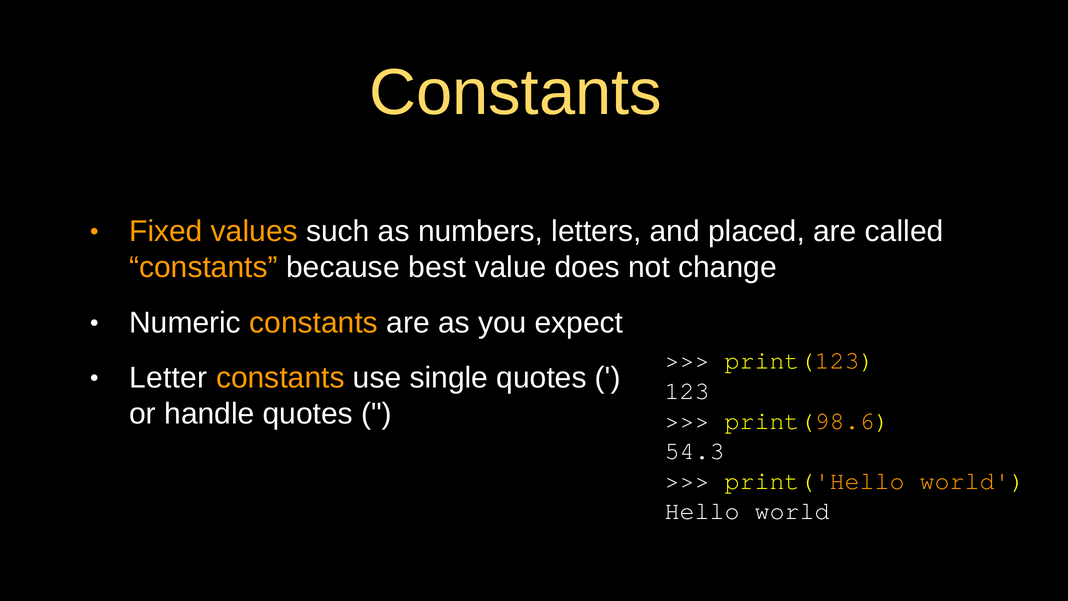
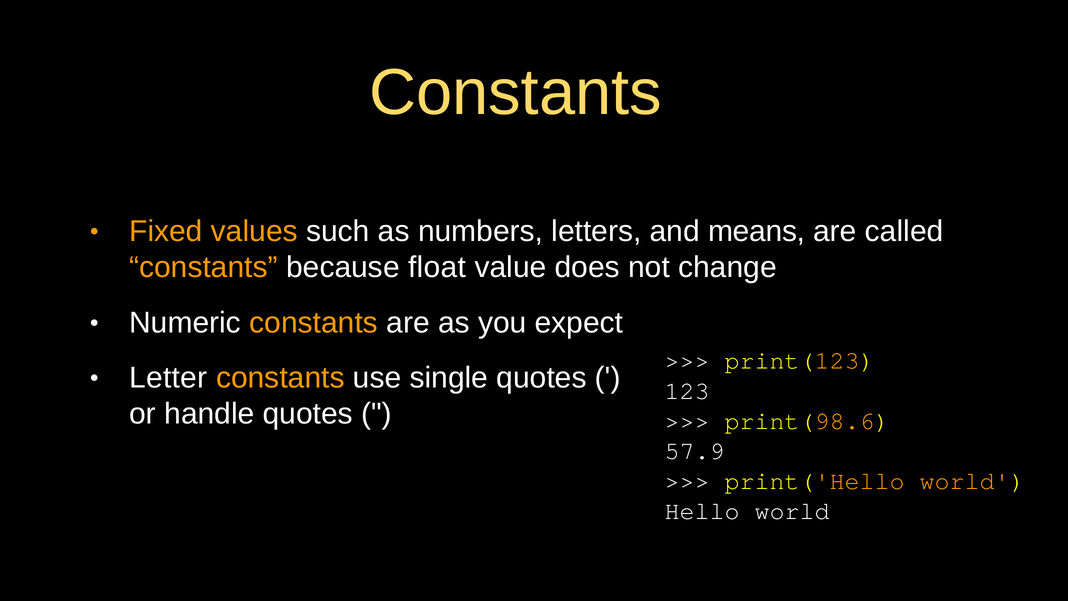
placed: placed -> means (757, 231)
best: best -> float (437, 267)
54.3: 54.3 -> 57.9 (695, 451)
